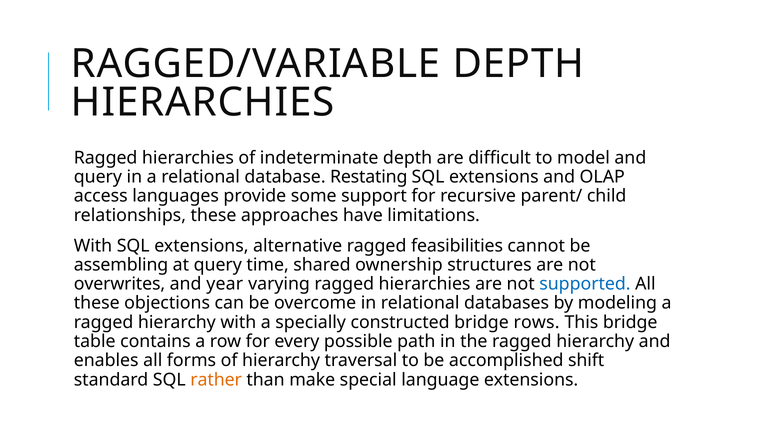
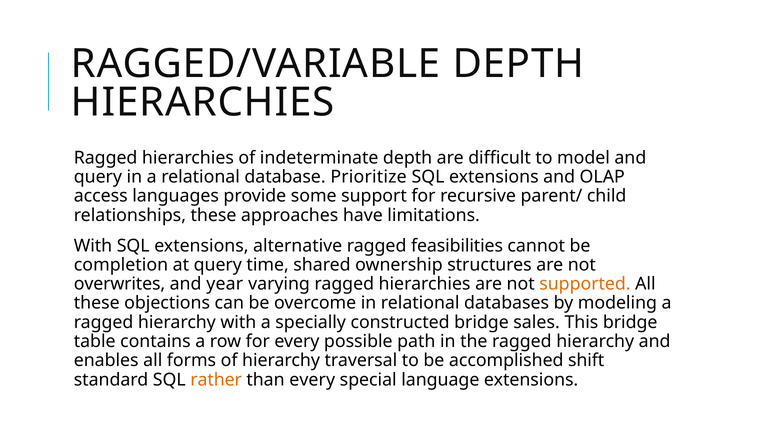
Restating: Restating -> Prioritize (369, 177)
assembling: assembling -> completion (121, 265)
supported colour: blue -> orange (585, 284)
rows: rows -> sales (537, 322)
than make: make -> every (312, 380)
